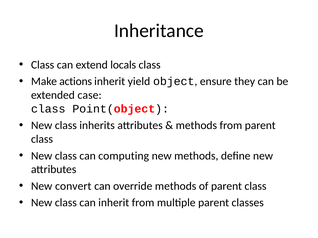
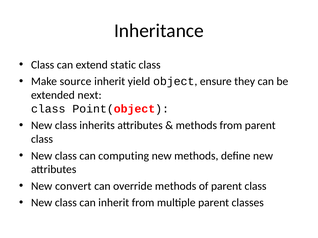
locals: locals -> static (123, 65)
actions: actions -> source (76, 82)
case: case -> next (90, 95)
